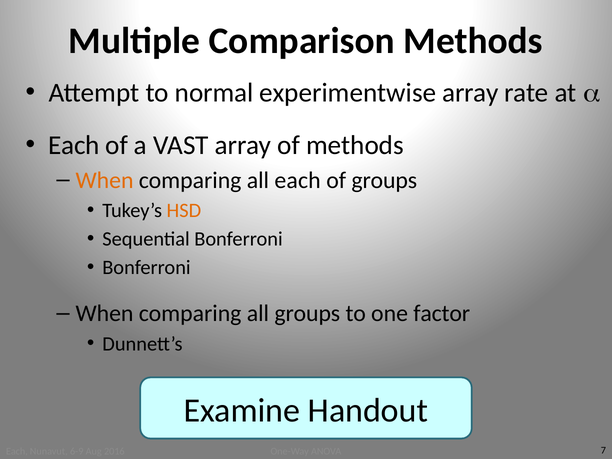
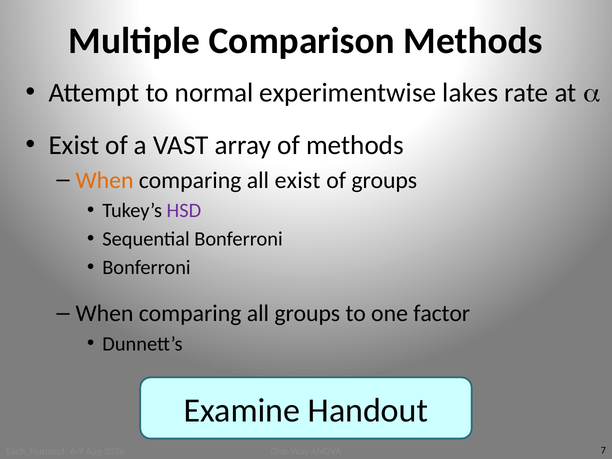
experimentwise array: array -> lakes (470, 93)
Each: Each -> Exist (74, 145)
all each: each -> exist (298, 180)
HSD colour: orange -> purple (184, 211)
